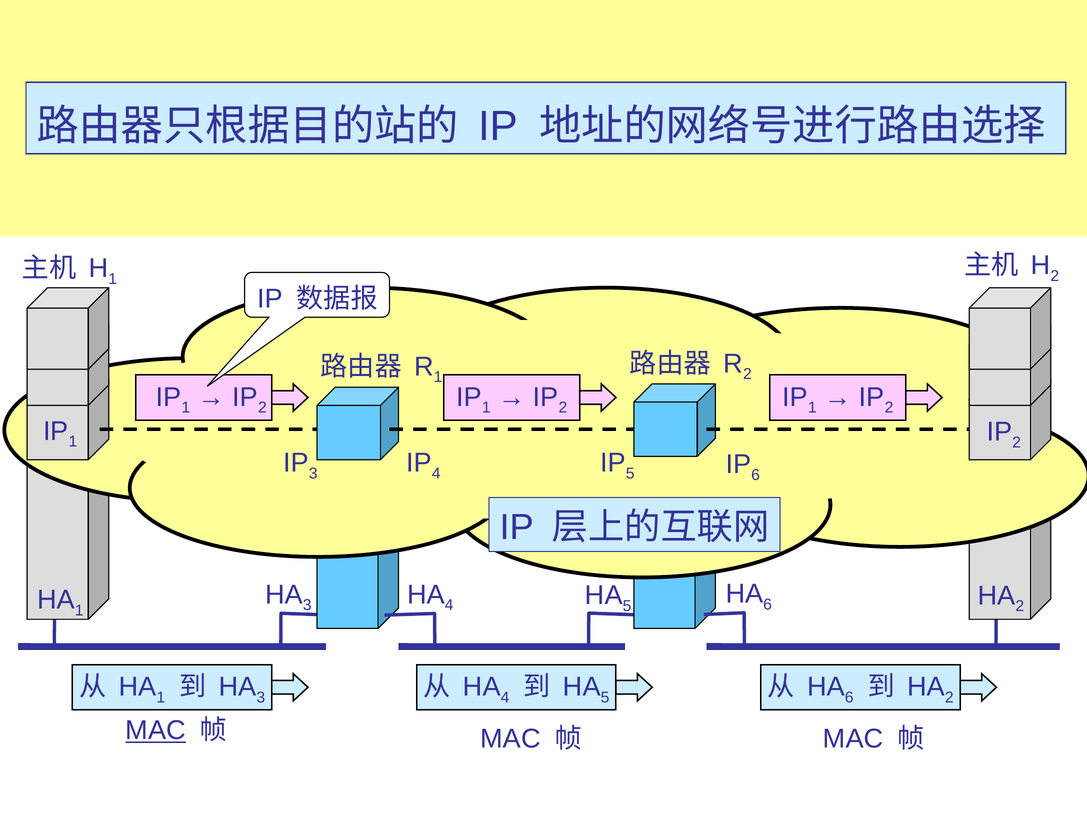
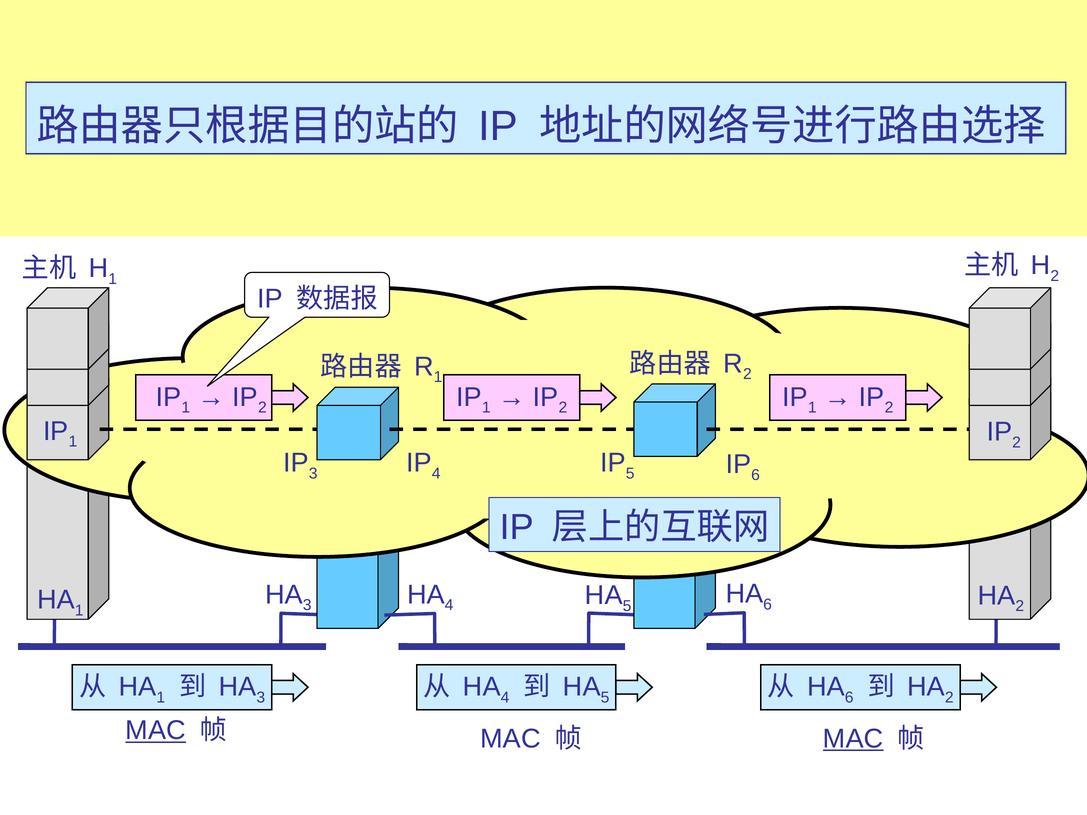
MAC underline: none -> present (853, 739)
